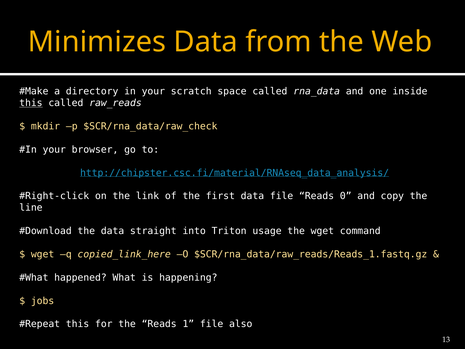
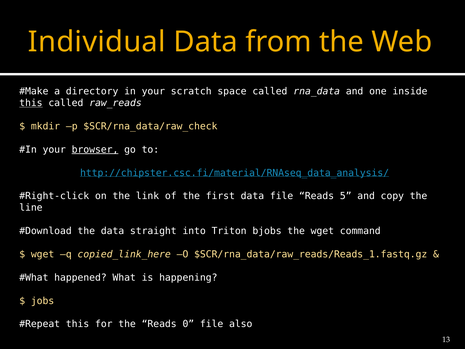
Minimizes: Minimizes -> Individual (97, 42)
browser underline: none -> present (95, 149)
0: 0 -> 5 (346, 196)
usage: usage -> bjobs (267, 231)
1: 1 -> 0 (188, 324)
